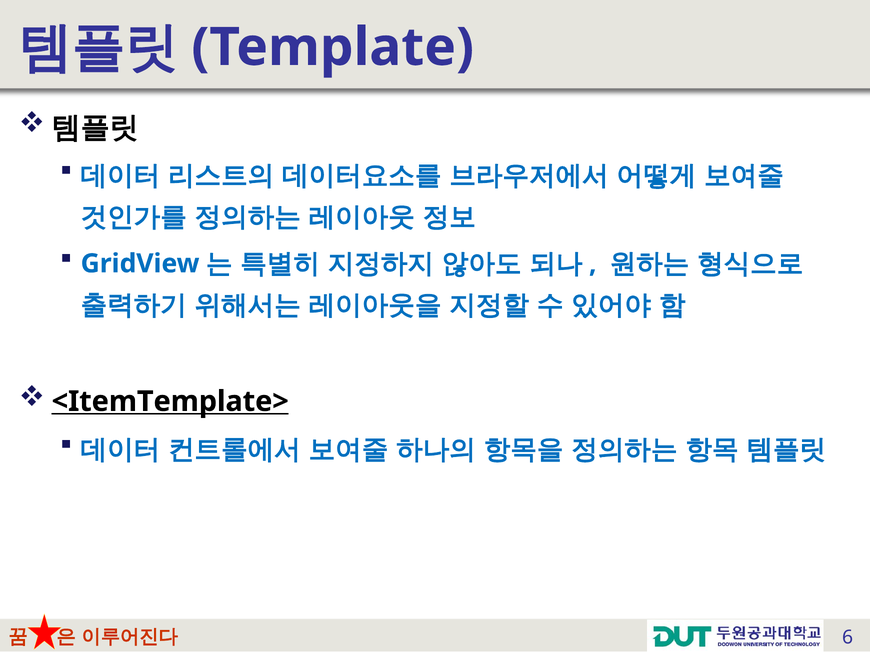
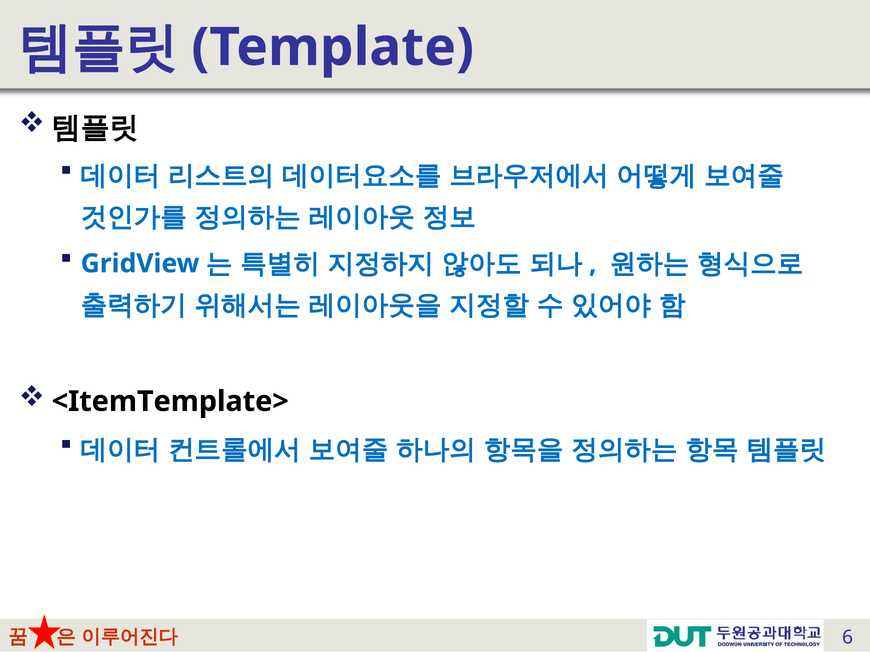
<ItemTemplate> underline: present -> none (170, 402)
